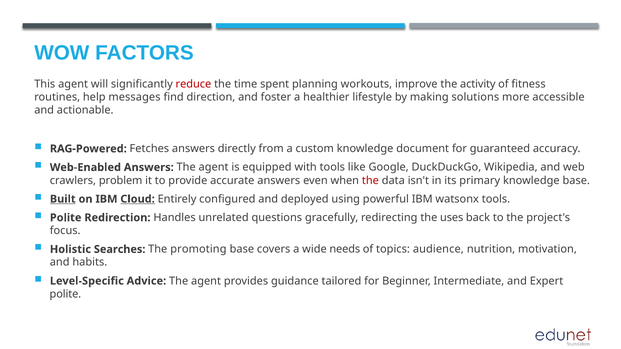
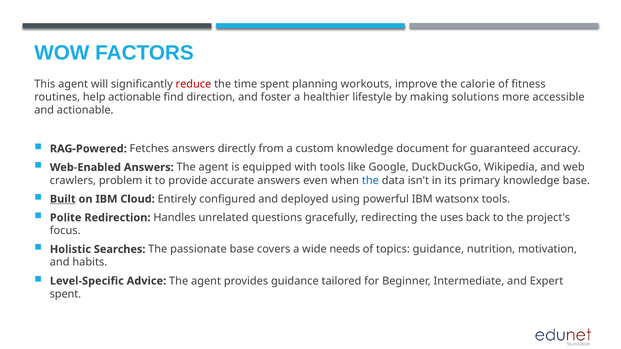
activity: activity -> calorie (478, 84)
help messages: messages -> actionable (135, 97)
the colour: red -> blue (370, 181)
Cloud underline: present -> none (138, 199)
promoting: promoting -> passionate (198, 250)
topics audience: audience -> guidance (438, 250)
polite: polite -> spent (65, 294)
